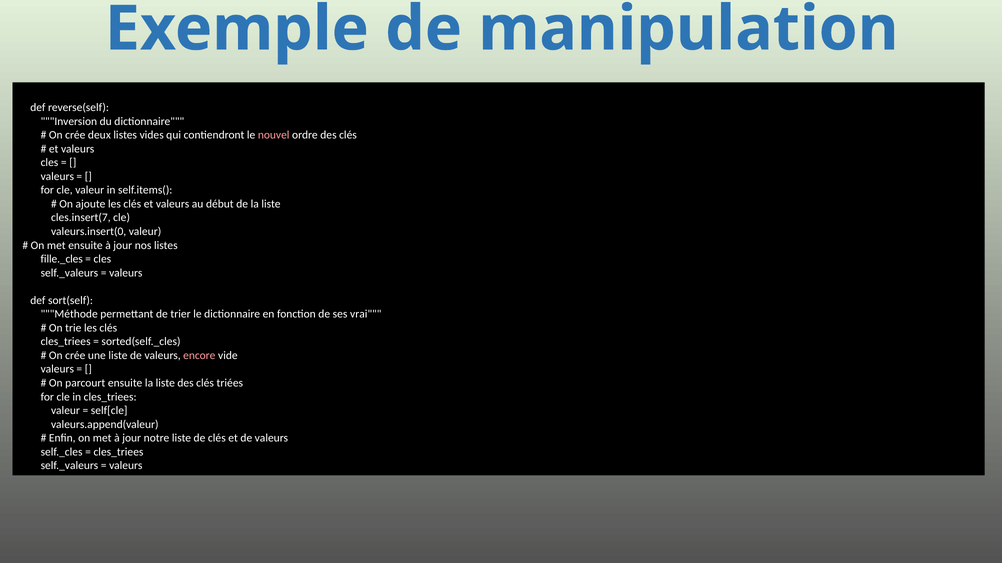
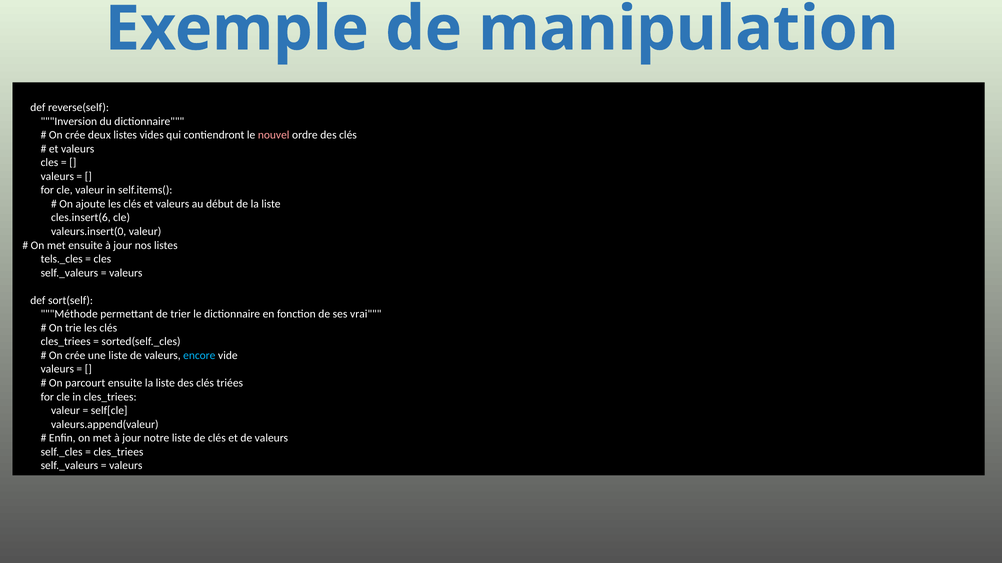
cles.insert(7: cles.insert(7 -> cles.insert(6 (81, 218)
fille._cles: fille._cles -> tels._cles (62, 259)
encore colour: pink -> light blue (199, 356)
